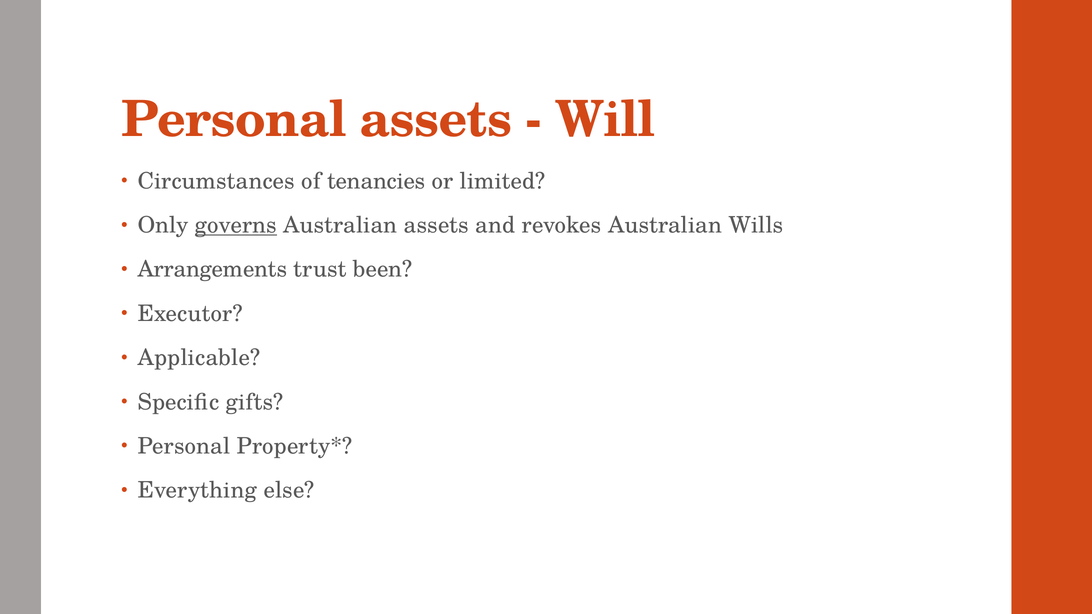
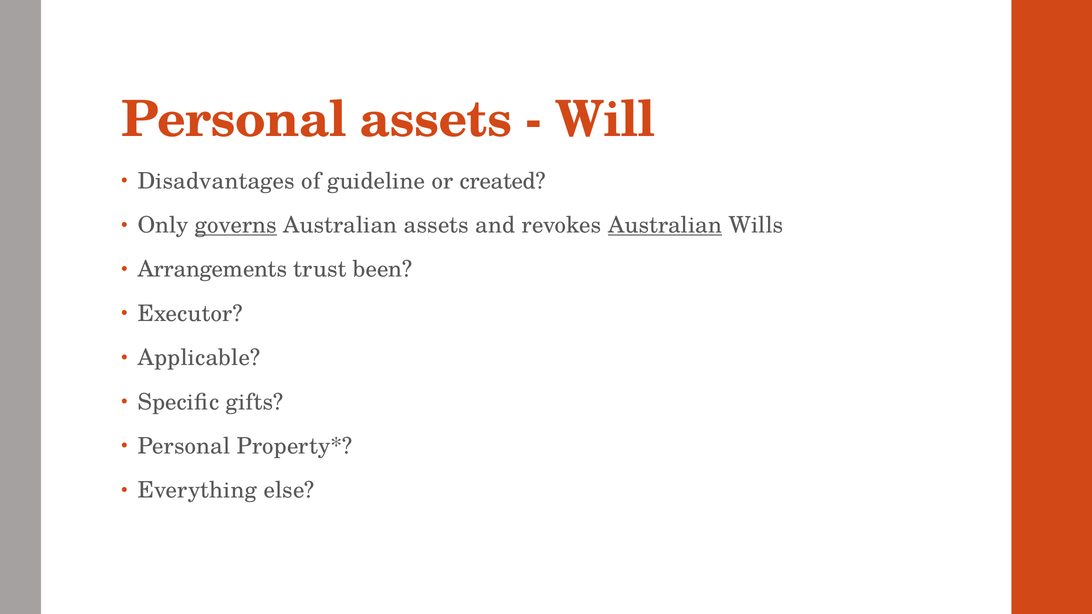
Circumstances: Circumstances -> Disadvantages (216, 181)
tenancies: tenancies -> guideline (376, 181)
limited: limited -> created (503, 181)
Australian underline: none -> present (665, 225)
